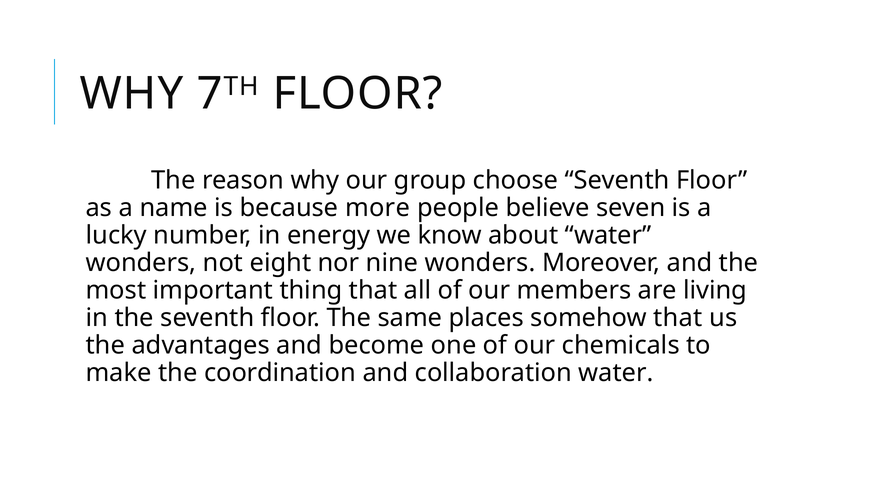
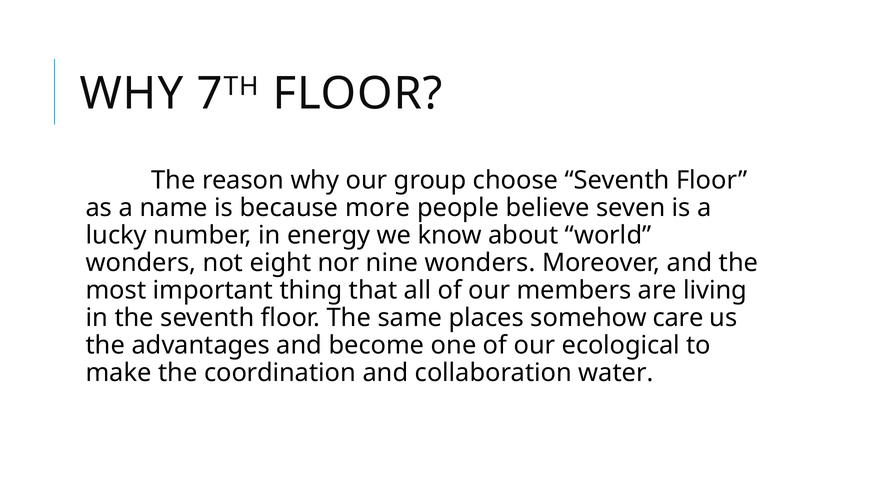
about water: water -> world (608, 235)
somehow that: that -> care (678, 318)
chemicals: chemicals -> ecological (621, 345)
